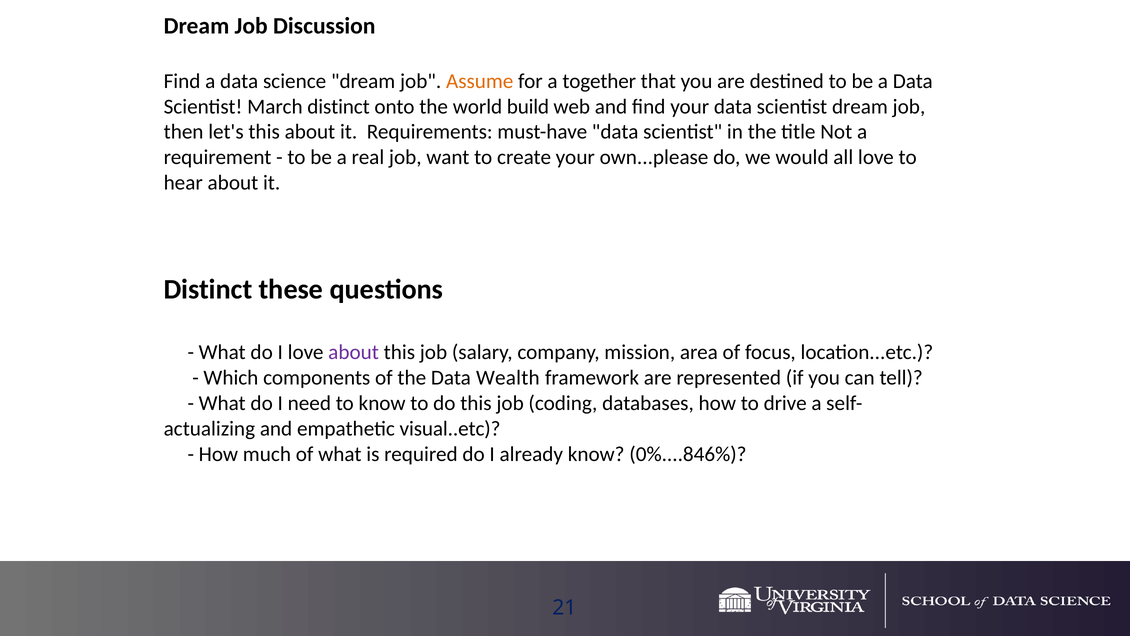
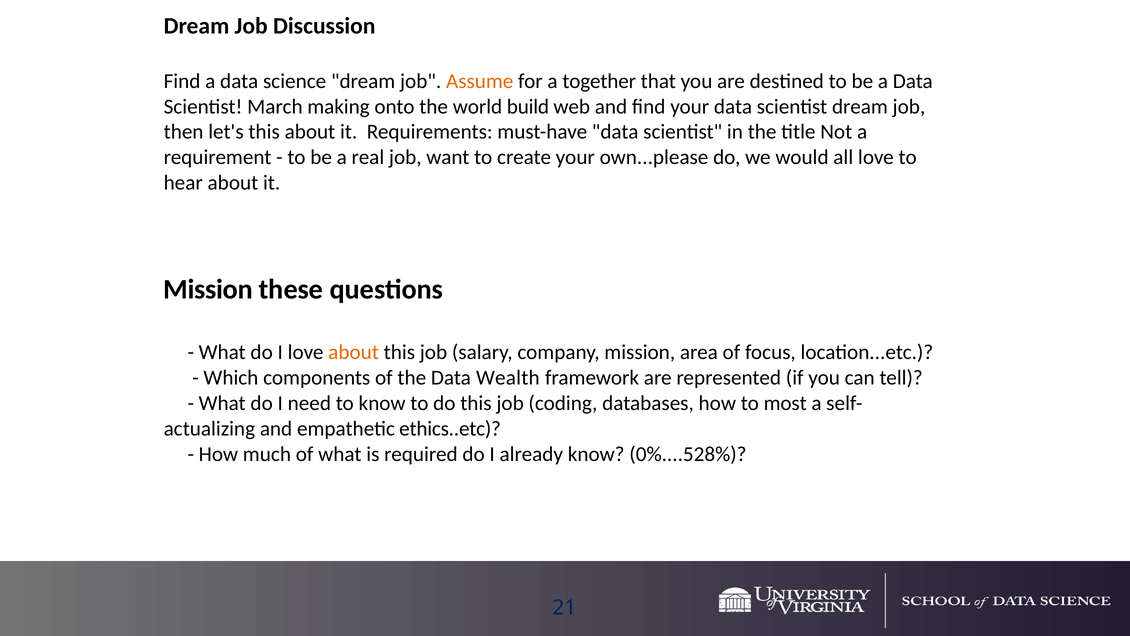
March distinct: distinct -> making (339, 106)
Distinct: Distinct -> Mission (208, 289)
about colour: purple -> orange (354, 352)
drive: drive -> most (785, 403)
visual..etc: visual..etc -> ethics..etc (450, 428)
0%....846%: 0%....846% -> 0%....528% (688, 454)
